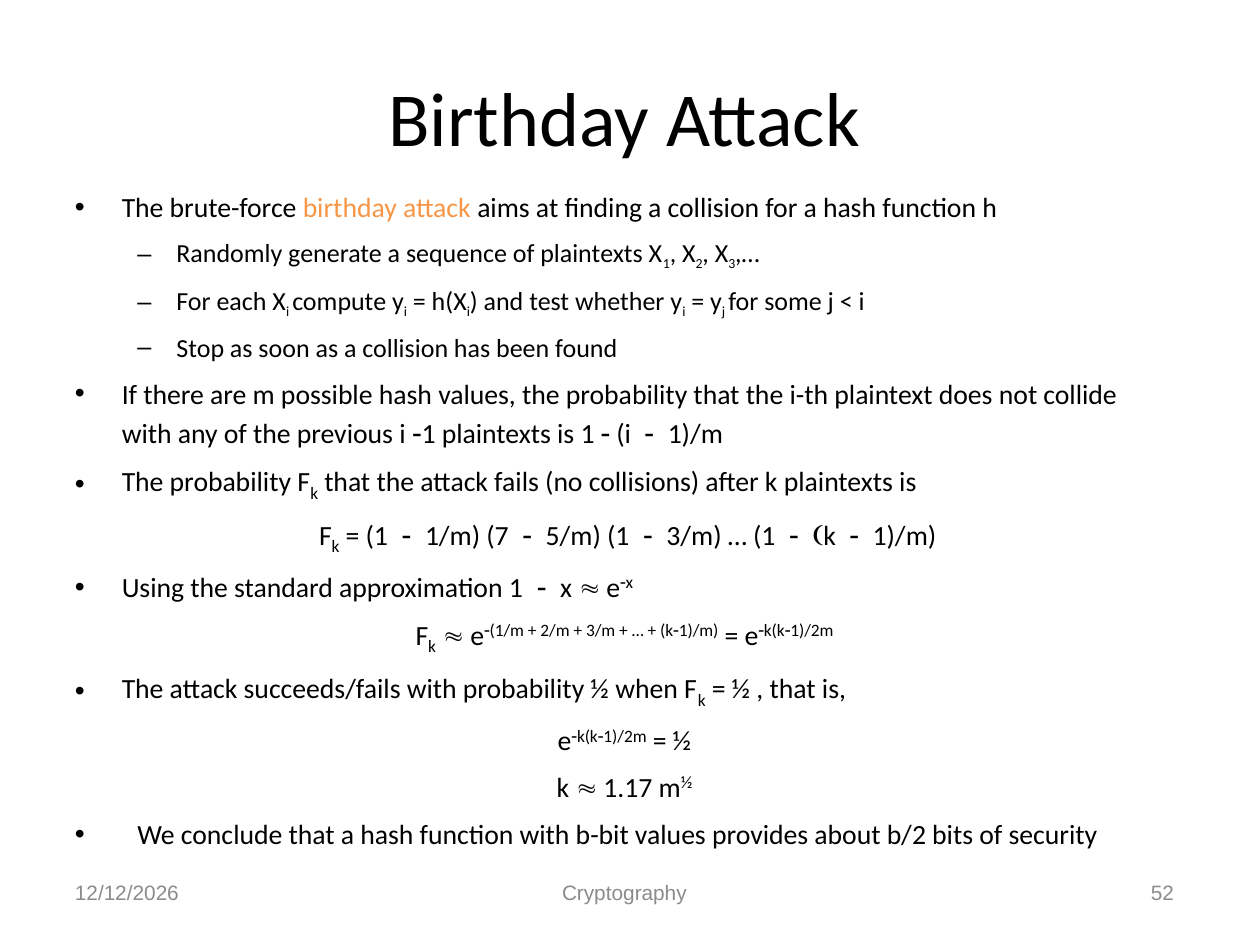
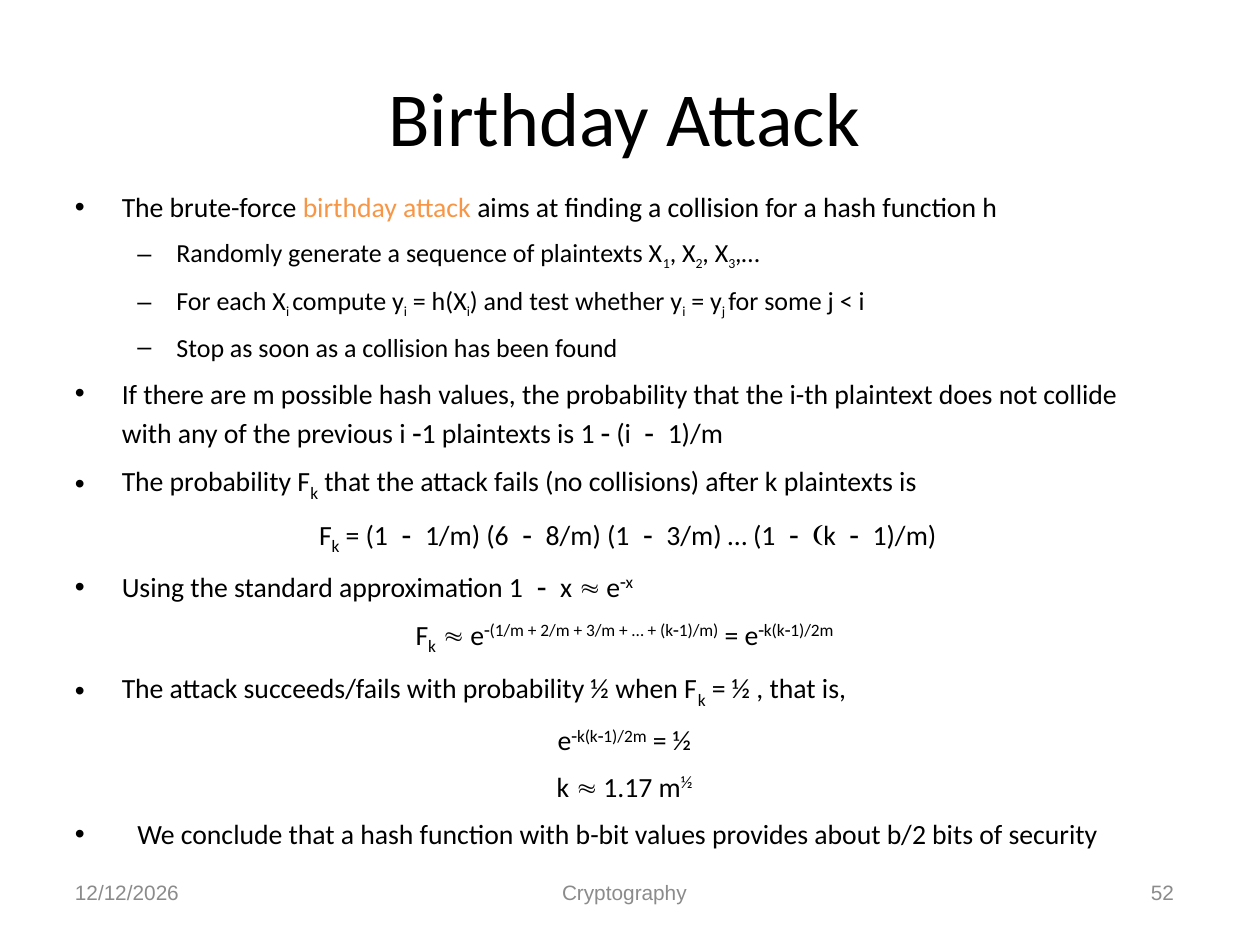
7: 7 -> 6 (498, 536)
5/m: 5/m -> 8/m (573, 536)
